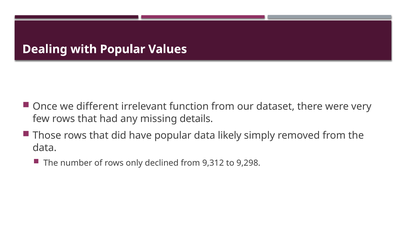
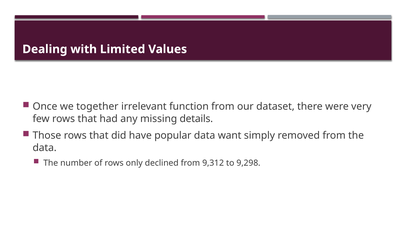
with Popular: Popular -> Limited (123, 49)
different: different -> together (97, 107)
likely: likely -> want (230, 136)
